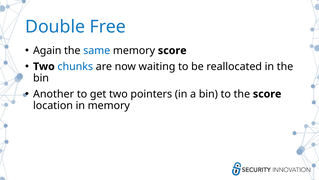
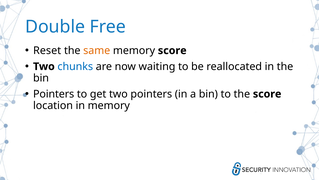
Again: Again -> Reset (47, 50)
same colour: blue -> orange (97, 50)
Another: Another -> Pointers (54, 94)
